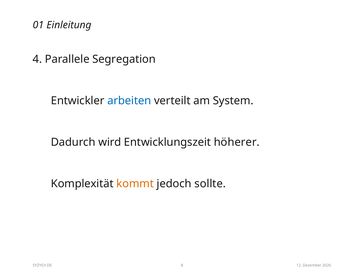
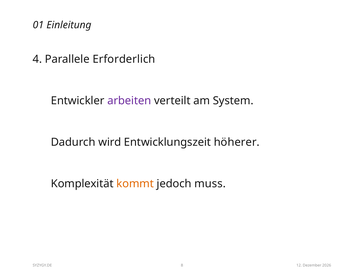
Segregation: Segregation -> Erforderlich (124, 59)
arbeiten colour: blue -> purple (129, 101)
sollte: sollte -> muss (210, 184)
